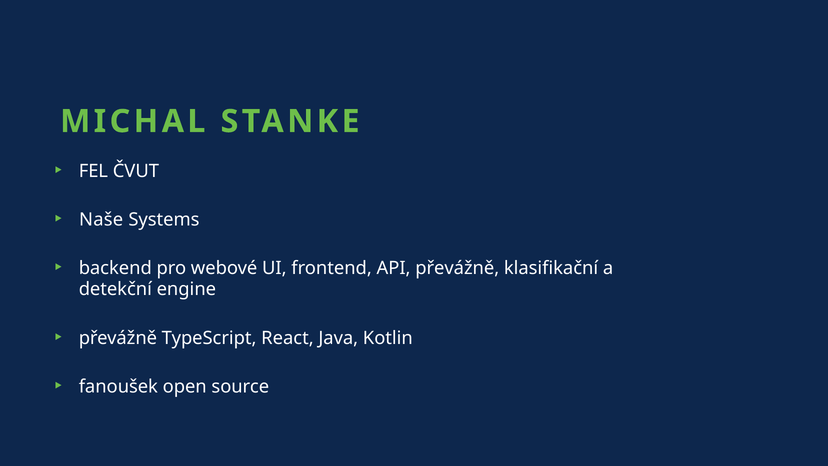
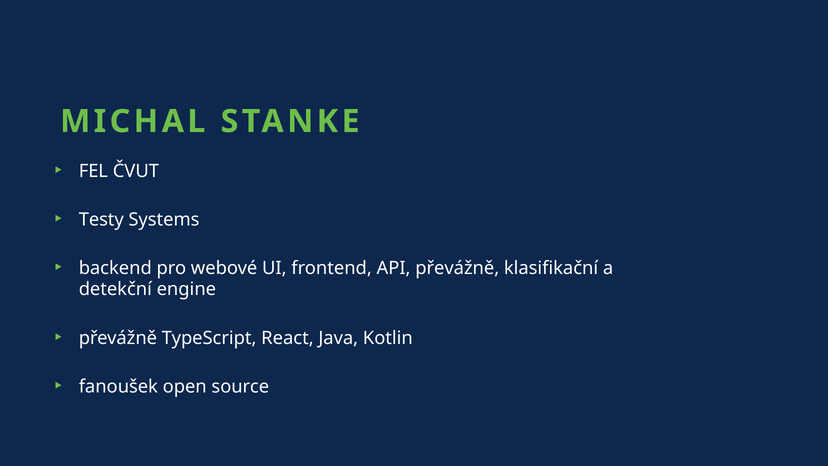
Naše: Naše -> Testy (101, 220)
